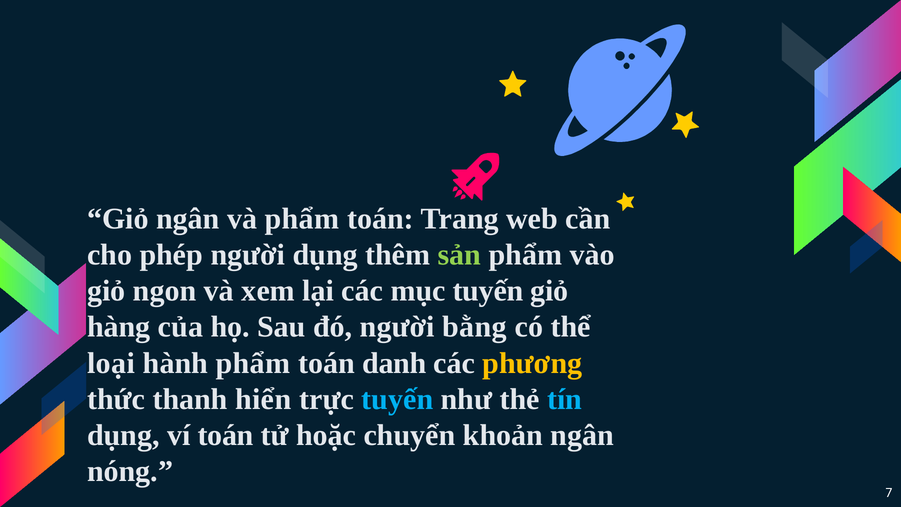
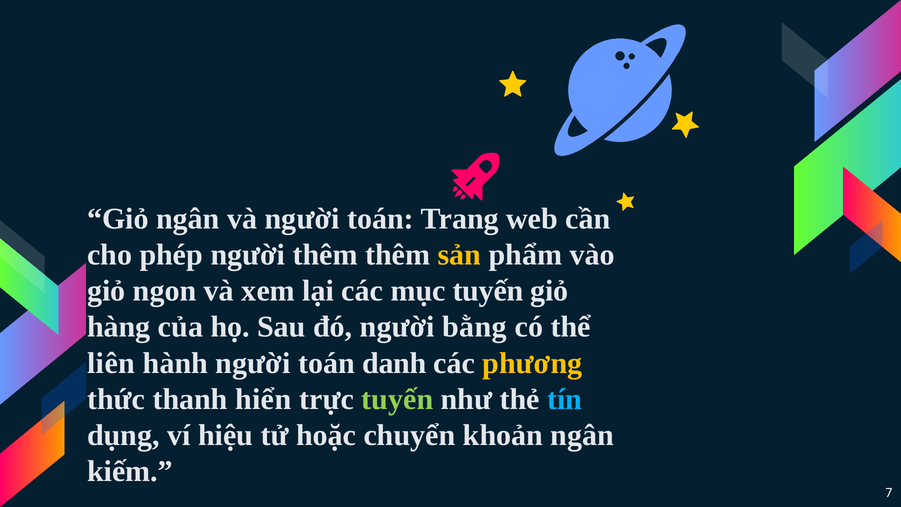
và phẩm: phẩm -> người (302, 219)
người dụng: dụng -> thêm (325, 255)
sản colour: light green -> yellow (459, 255)
loại: loại -> liên (111, 363)
hành phẩm: phẩm -> người (253, 363)
tuyến colour: light blue -> light green (397, 399)
ví toán: toán -> hiệu (226, 435)
nóng: nóng -> kiếm (130, 471)
